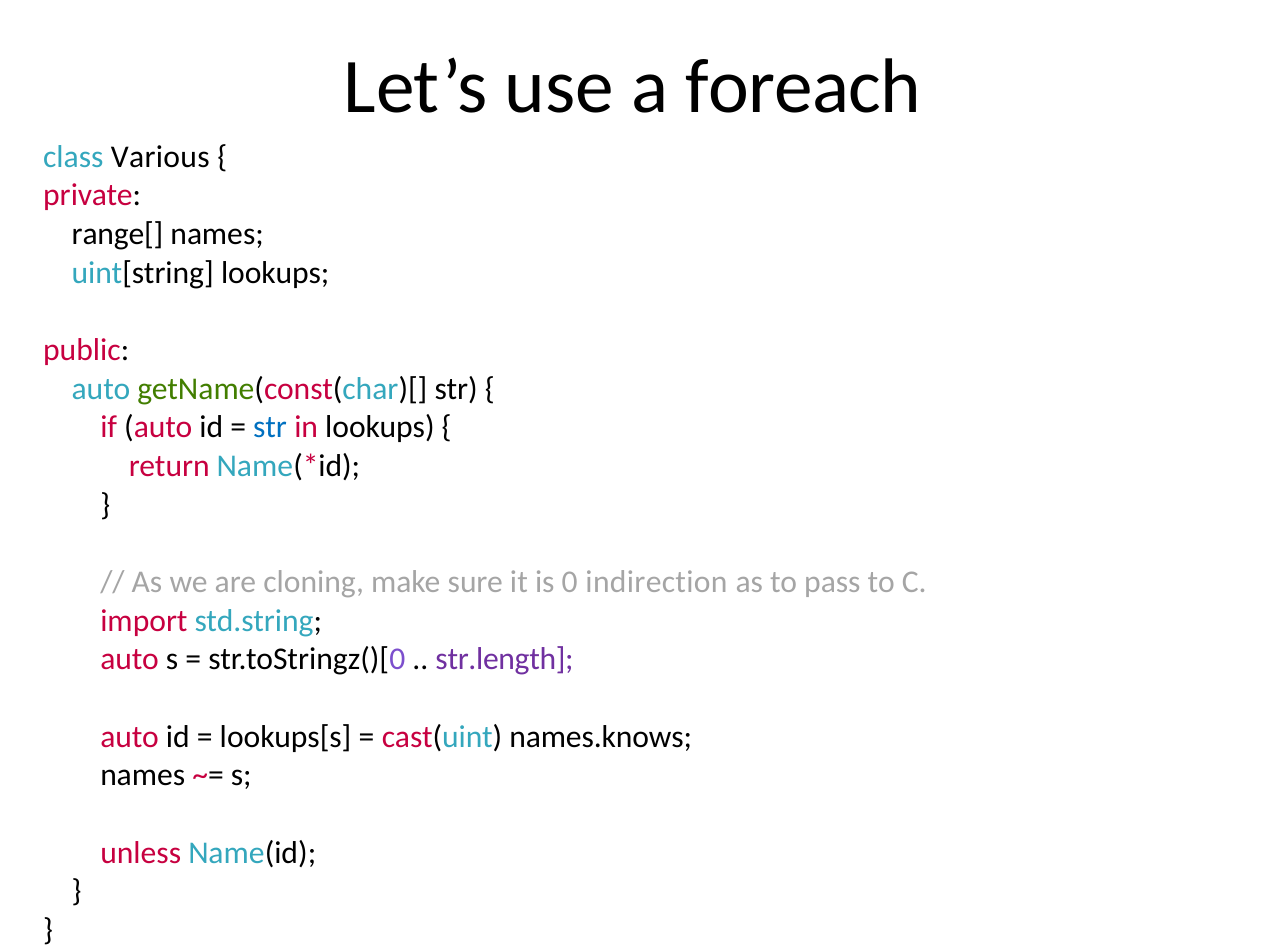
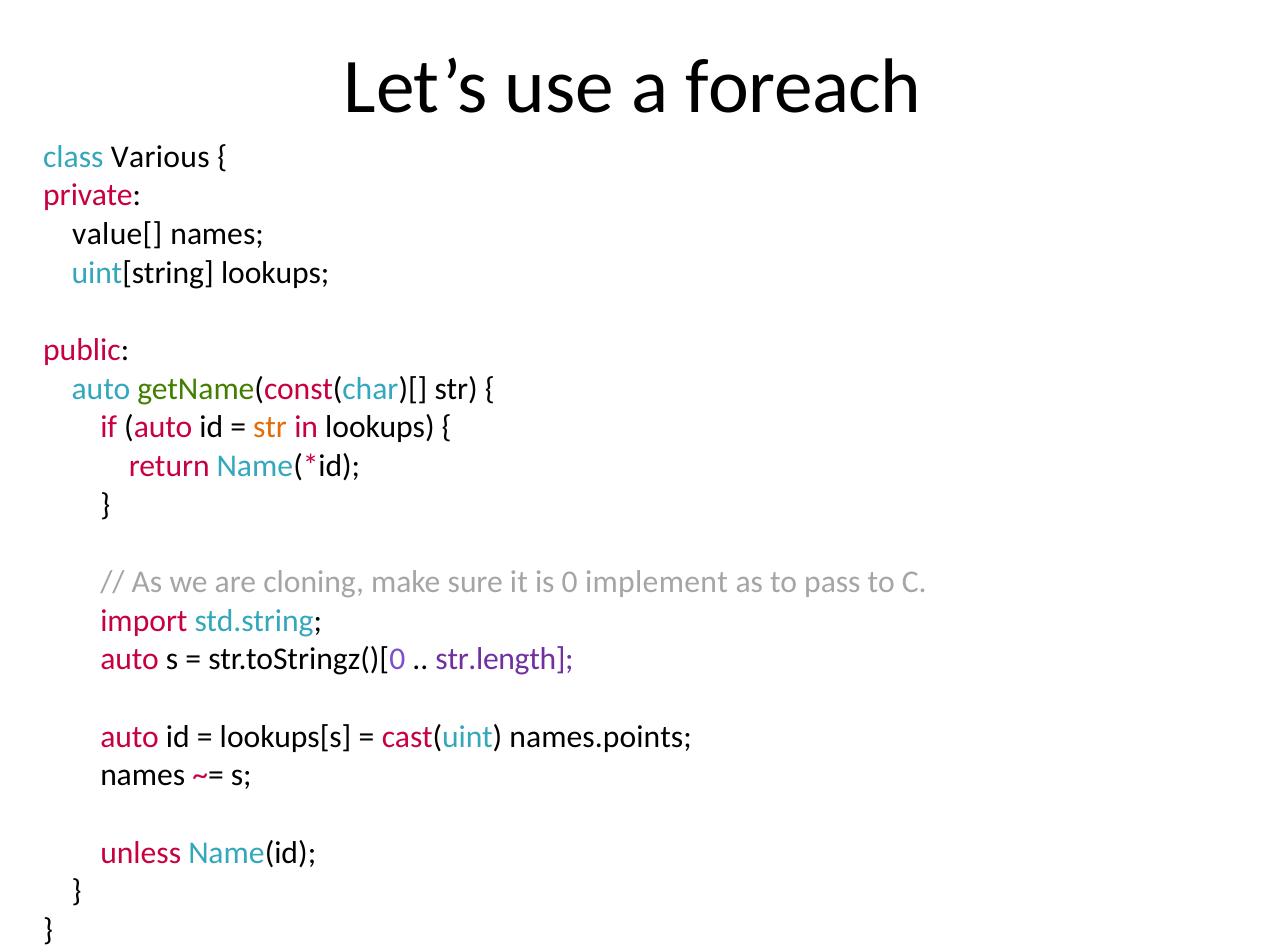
range[: range[ -> value[ (117, 234)
str colour: blue -> orange (270, 427)
indirection: indirection -> implement (656, 582)
names.knows: names.knows -> names.points (601, 736)
